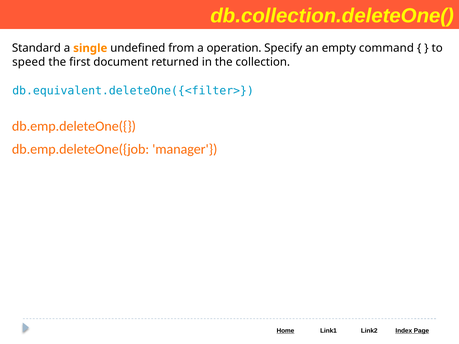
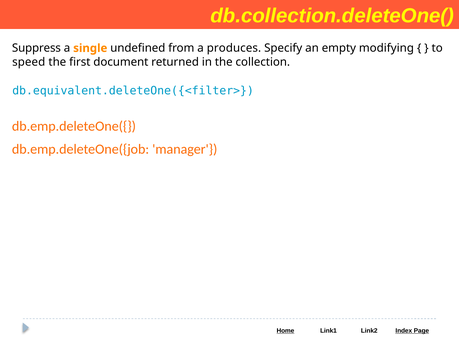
Standard: Standard -> Suppress (36, 48)
operation: operation -> produces (234, 48)
command: command -> modifying (386, 48)
